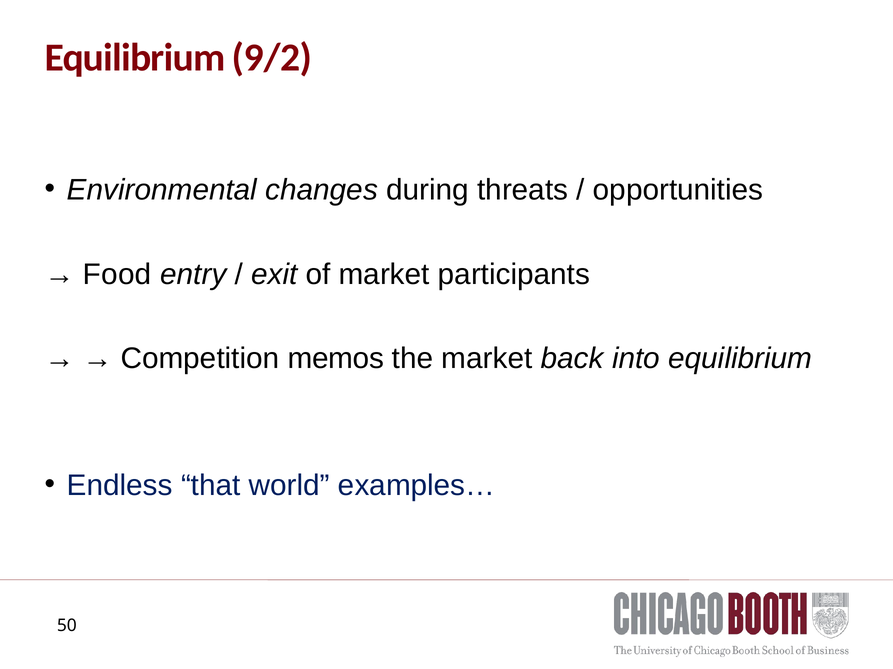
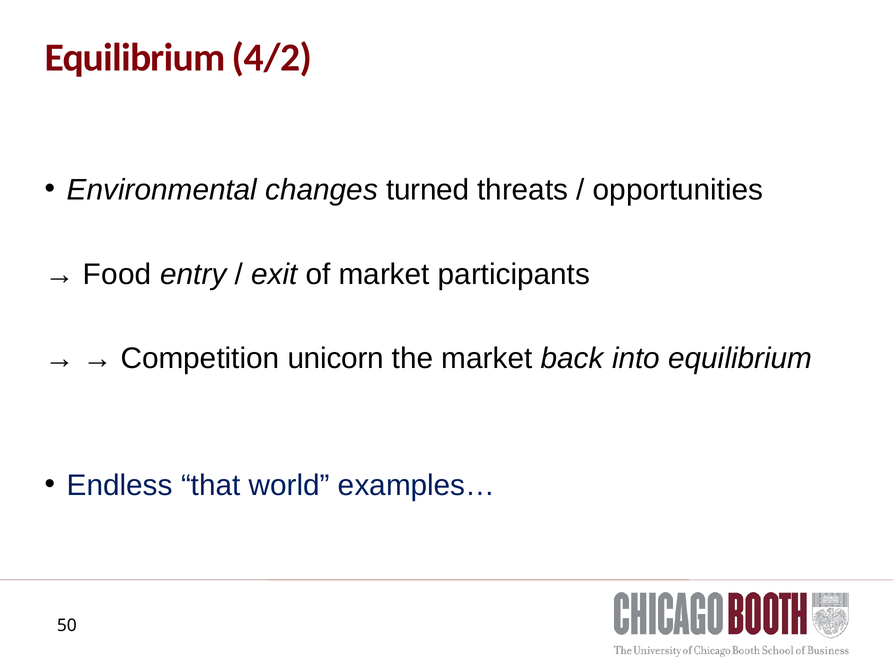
9/2: 9/2 -> 4/2 (272, 58)
during: during -> turned (428, 190)
memos: memos -> unicorn (336, 359)
